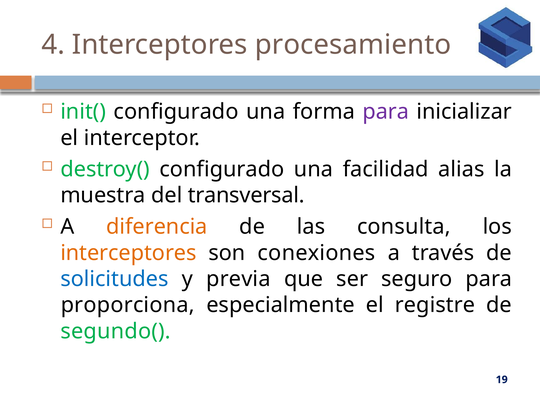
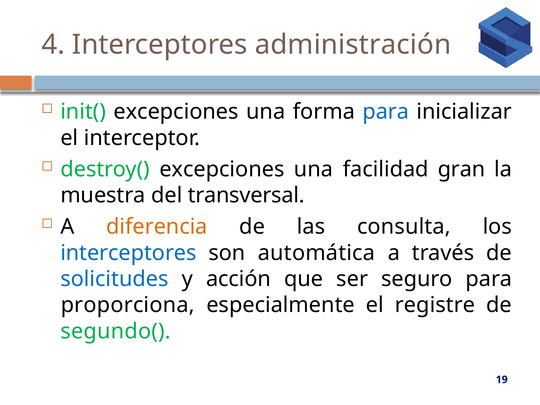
procesamiento: procesamiento -> administración (353, 45)
init( configurado: configurado -> excepciones (176, 112)
para colour: purple -> blue (386, 112)
destroy( configurado: configurado -> excepciones (222, 169)
alias: alias -> gran (461, 169)
interceptores colour: orange -> blue (128, 253)
conexiones: conexiones -> automática (316, 253)
previa: previa -> acción (239, 279)
